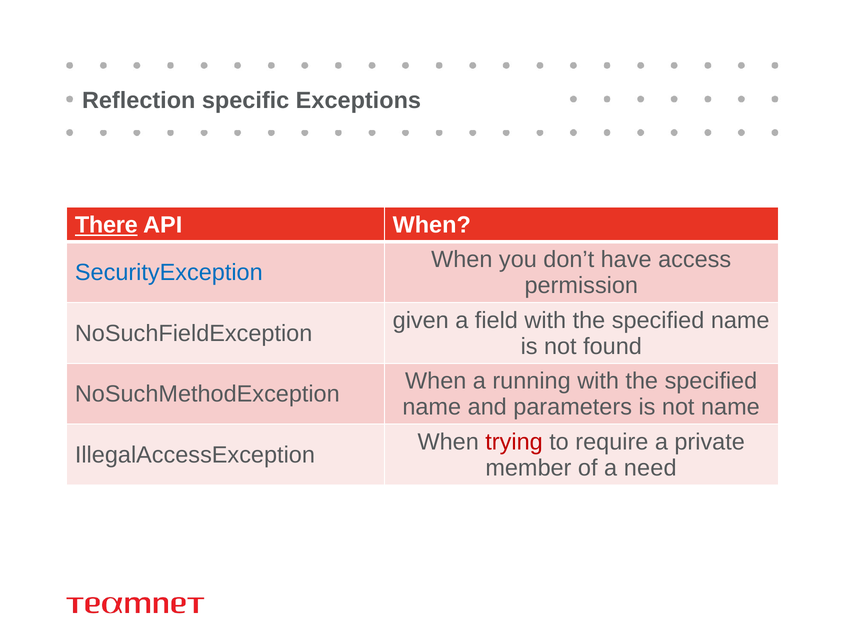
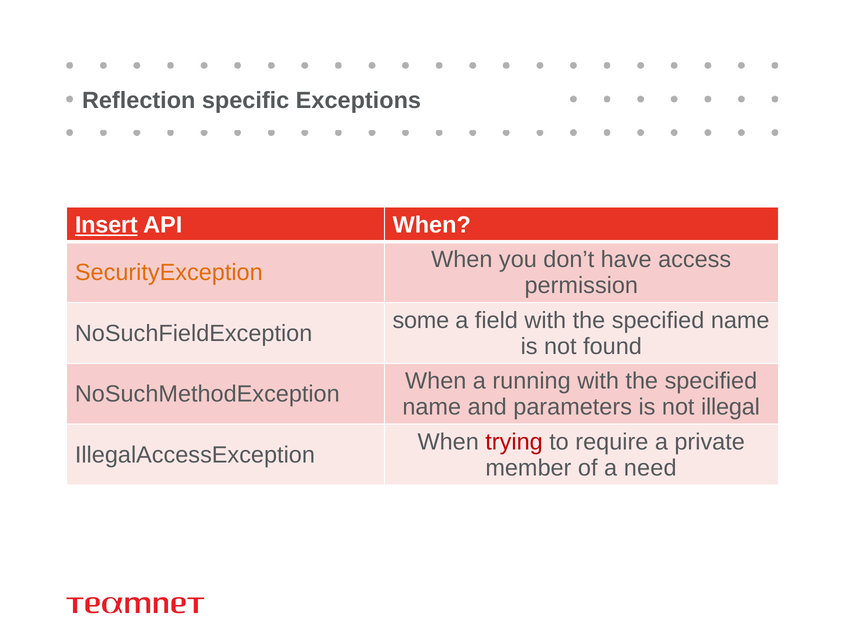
There: There -> Insert (106, 225)
SecurityException colour: blue -> orange (169, 273)
given: given -> some (421, 320)
not name: name -> illegal (730, 407)
